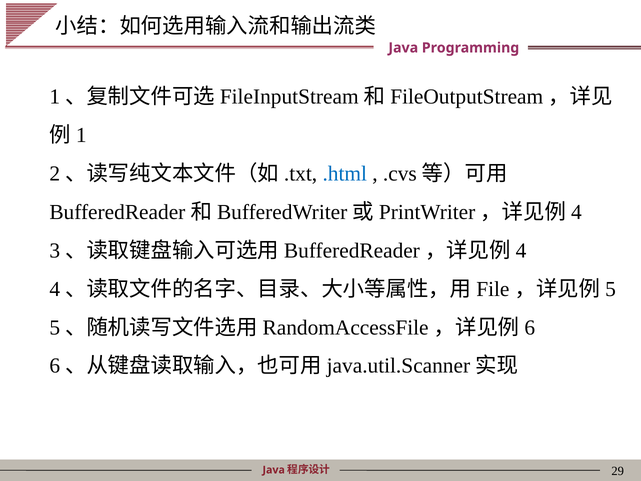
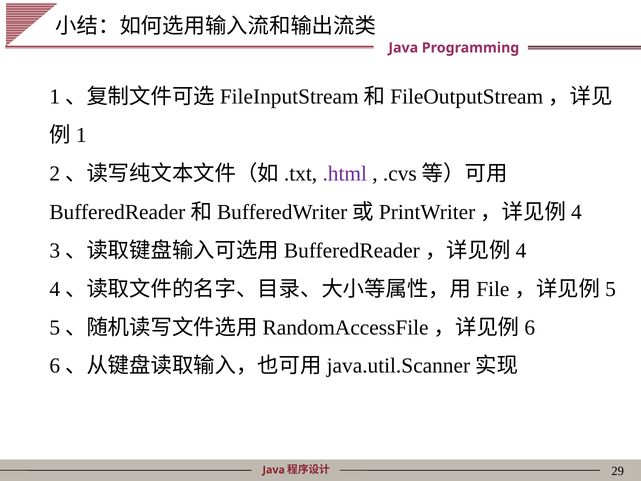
.html colour: blue -> purple (345, 173)
